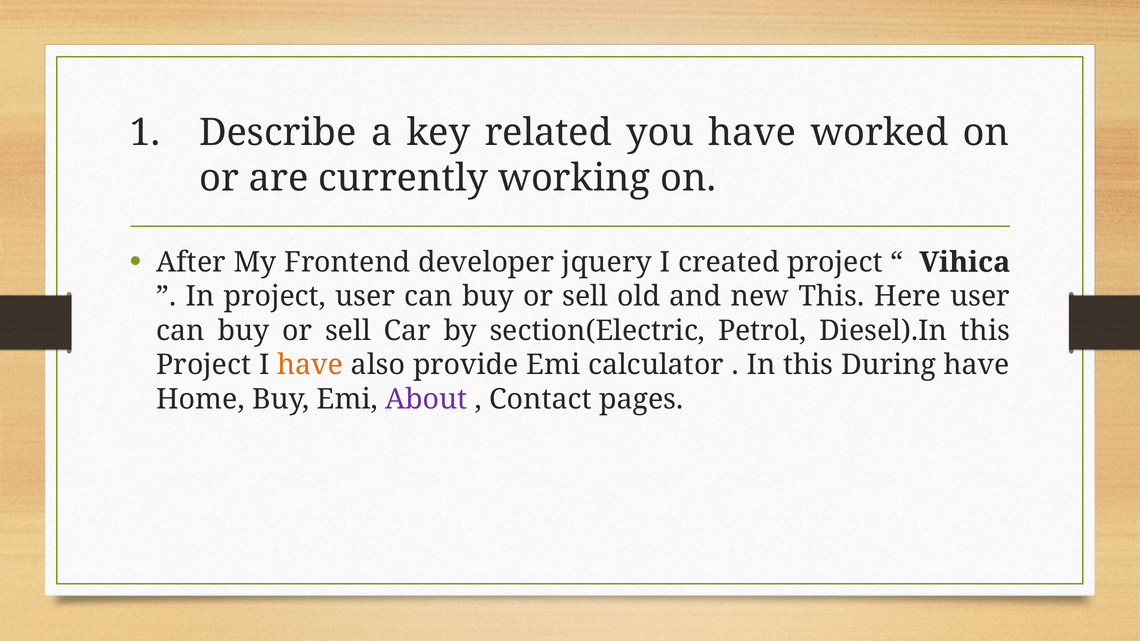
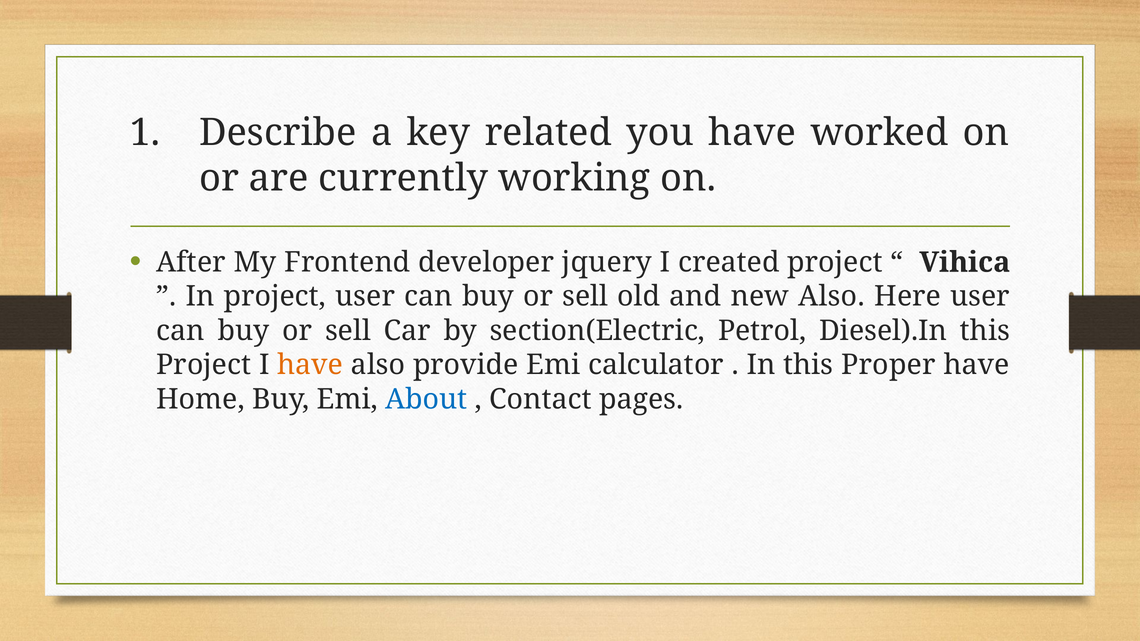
new This: This -> Also (831, 297)
During: During -> Proper (888, 365)
About colour: purple -> blue (426, 399)
